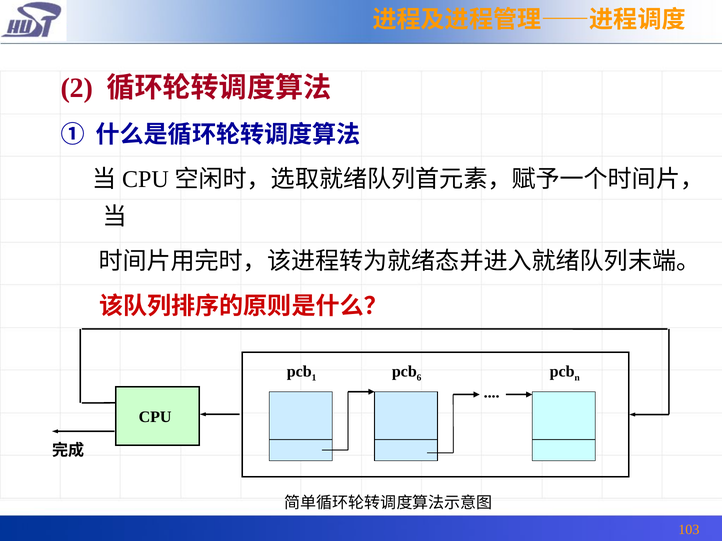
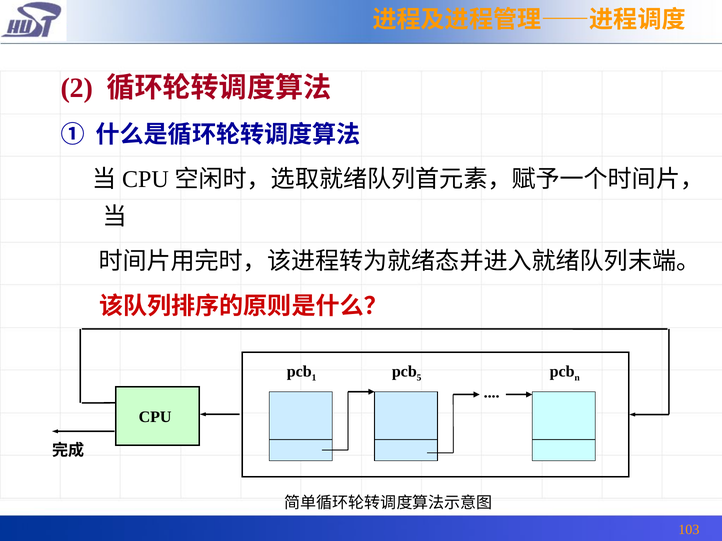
6: 6 -> 5 (419, 378)
